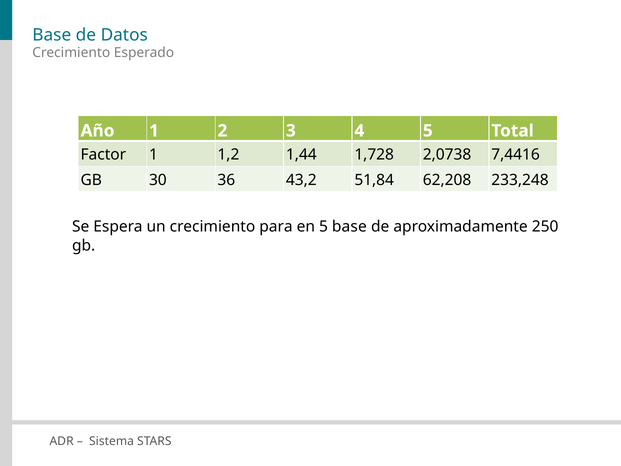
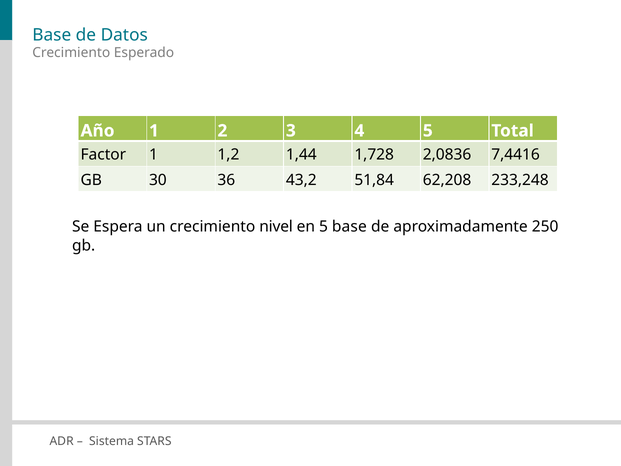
2,0738: 2,0738 -> 2,0836 (447, 155)
para: para -> nivel (276, 227)
